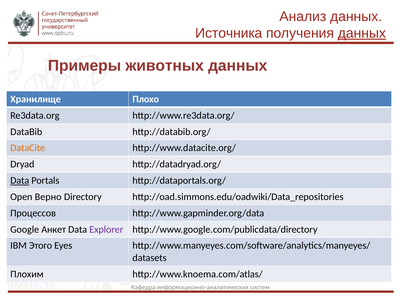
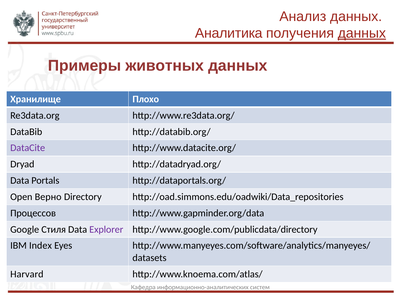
Источника: Источника -> Аналитика (229, 33)
DataCite colour: orange -> purple (28, 148)
Data underline: present -> none (20, 180)
Анкет: Анкет -> Стиля (54, 229)
Этого: Этого -> Index (40, 245)
Плохим: Плохим -> Harvard (27, 274)
